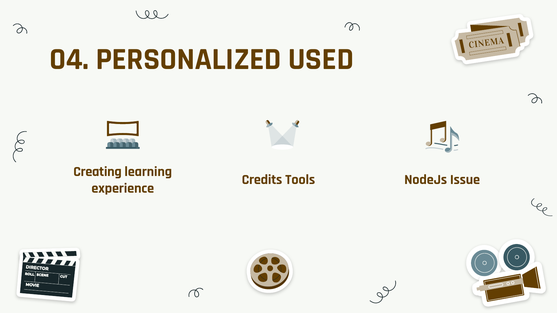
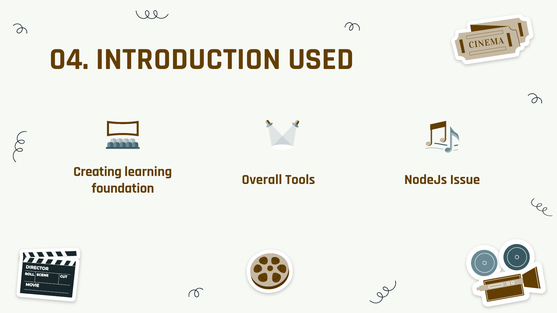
PERSONALIZED: PERSONALIZED -> INTRODUCTION (188, 59)
Credits: Credits -> Overall (262, 180)
experience: experience -> foundation (123, 189)
